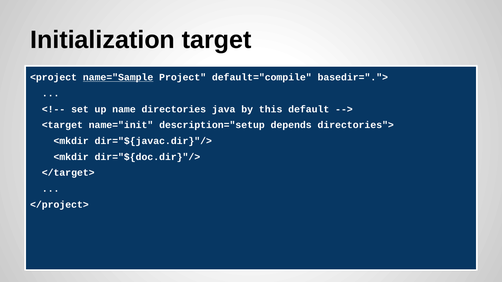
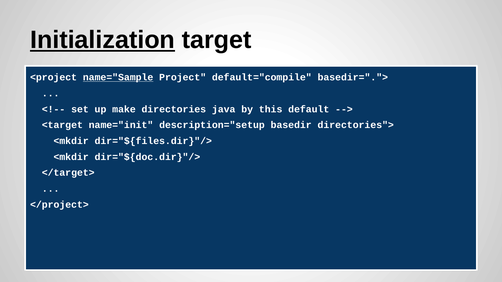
Initialization underline: none -> present (103, 40)
name: name -> make (124, 109)
depends: depends -> basedir (291, 125)
dir="${javac.dir}"/>: dir="${javac.dir}"/> -> dir="${files.dir}"/> (153, 141)
